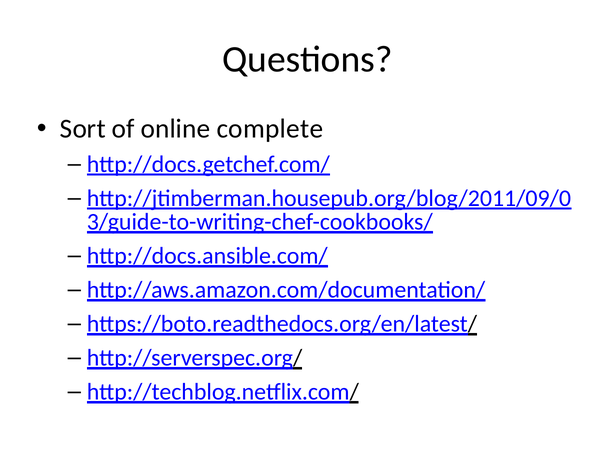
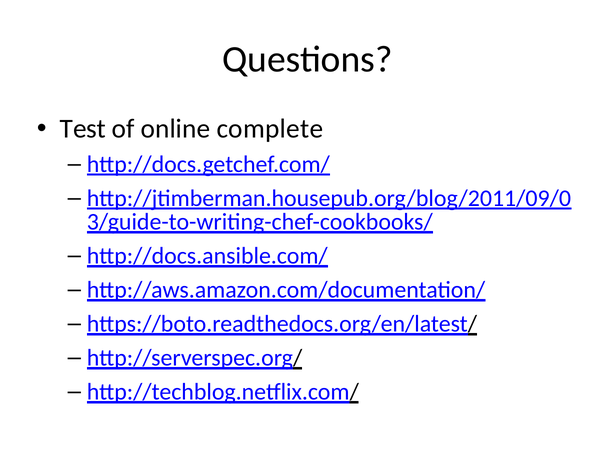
Sort: Sort -> Test (83, 129)
